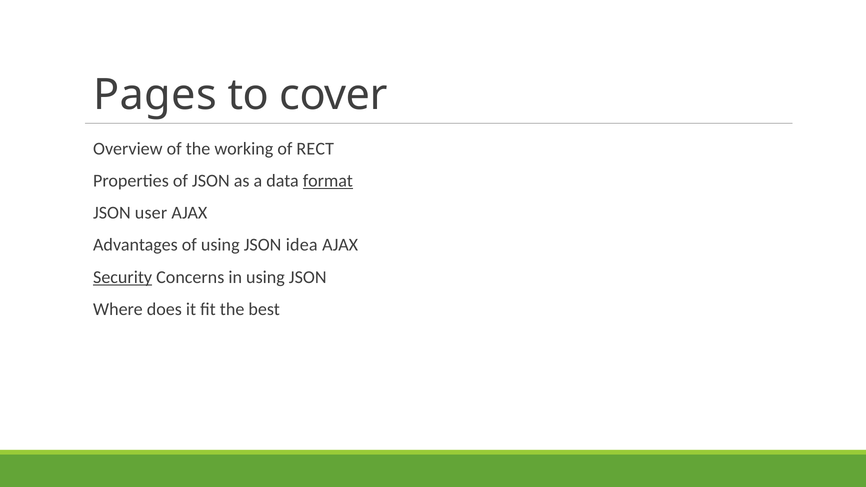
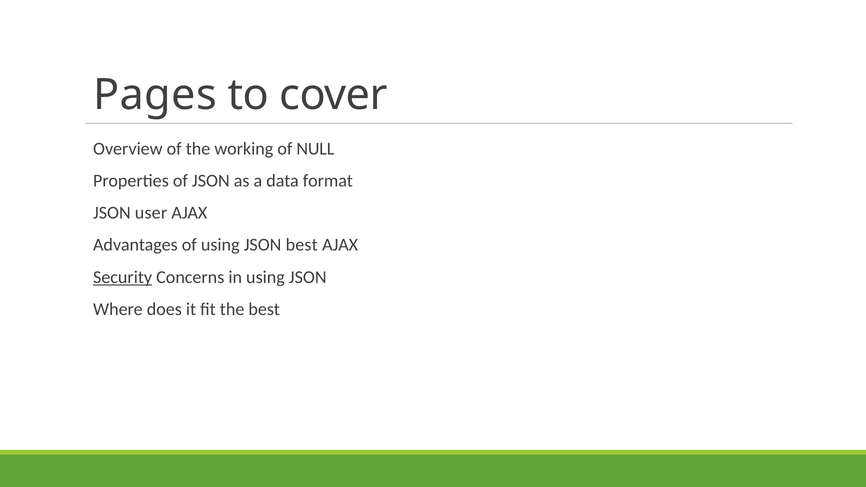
RECT: RECT -> NULL (315, 149)
format underline: present -> none (328, 181)
JSON idea: idea -> best (302, 245)
